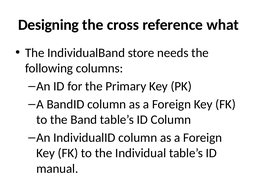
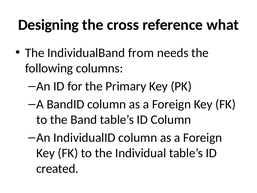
store: store -> from (141, 53)
manual: manual -> created (57, 168)
